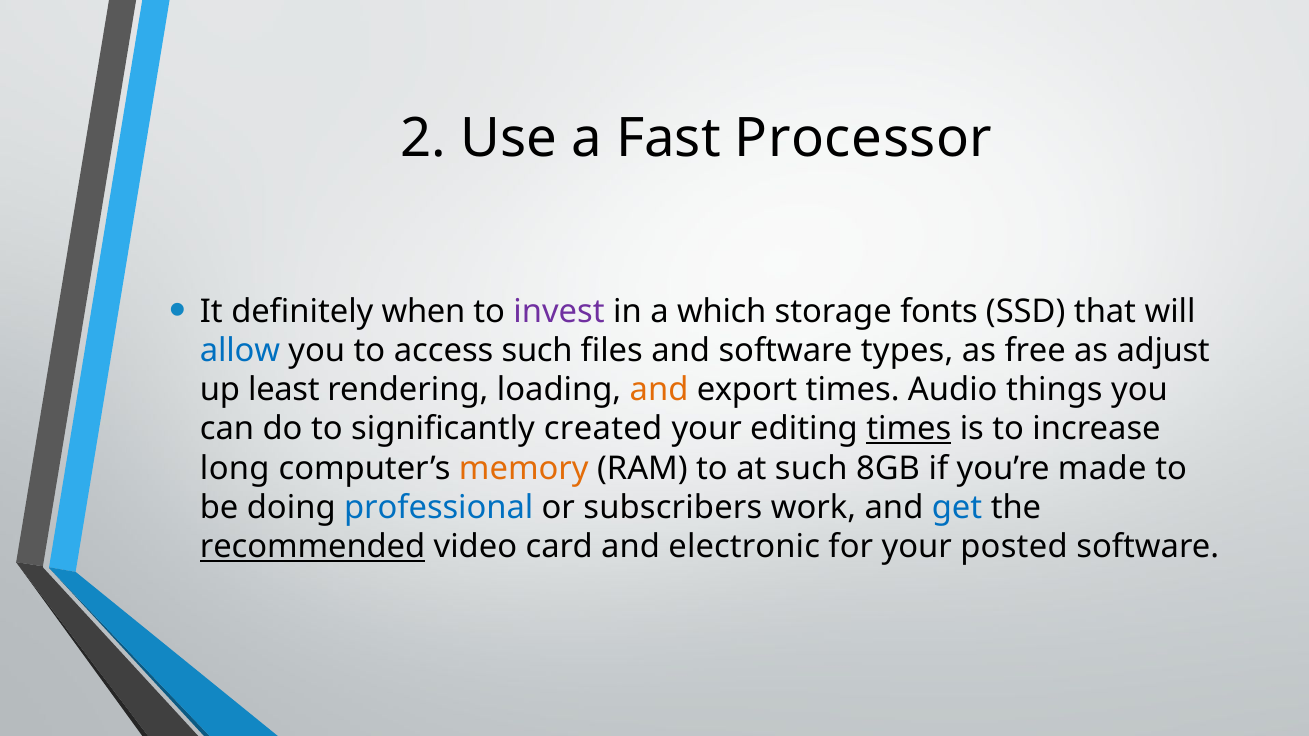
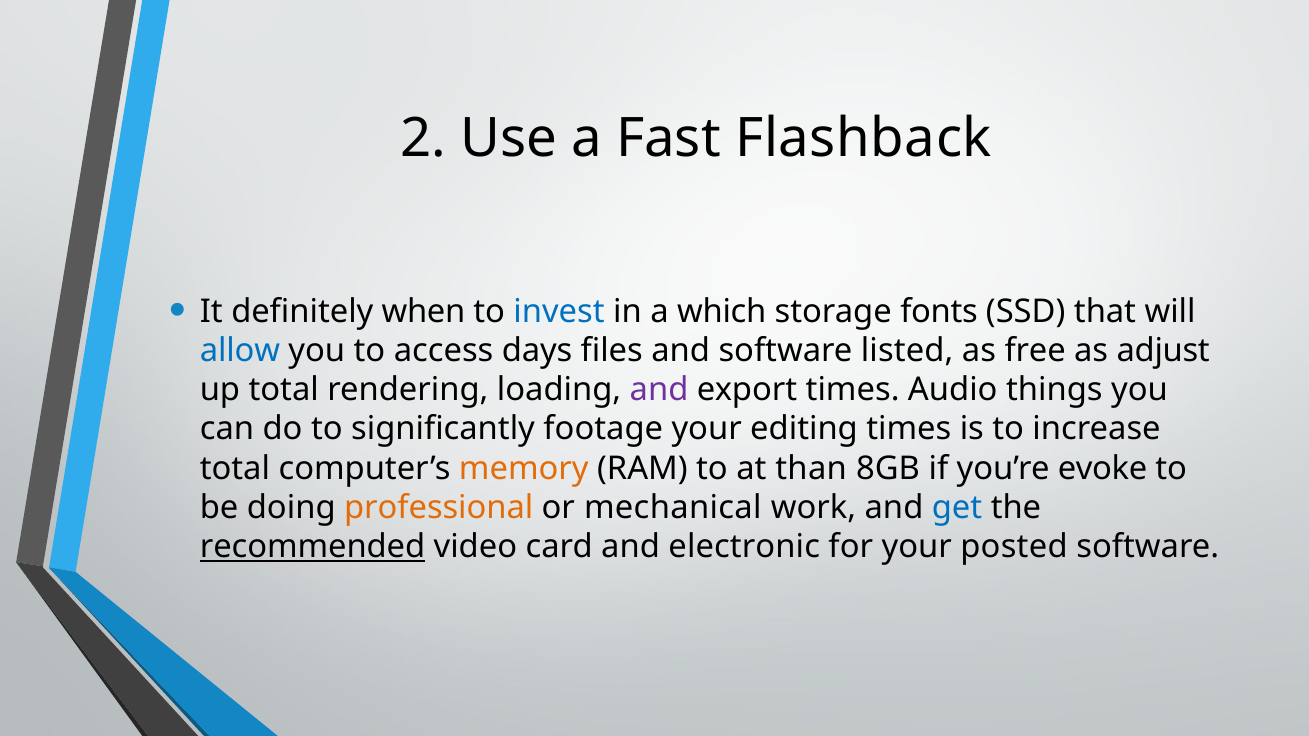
Processor: Processor -> Flashback (864, 139)
invest colour: purple -> blue (559, 312)
access such: such -> days (537, 351)
types: types -> listed (907, 351)
up least: least -> total (284, 390)
and colour: orange -> purple (659, 390)
created: created -> footage (603, 429)
times underline: present -> none (909, 429)
long: long -> total (235, 469)
at such: such -> than (811, 469)
made: made -> evoke (1103, 469)
professional colour: blue -> orange (439, 508)
subscribers: subscribers -> mechanical (673, 508)
